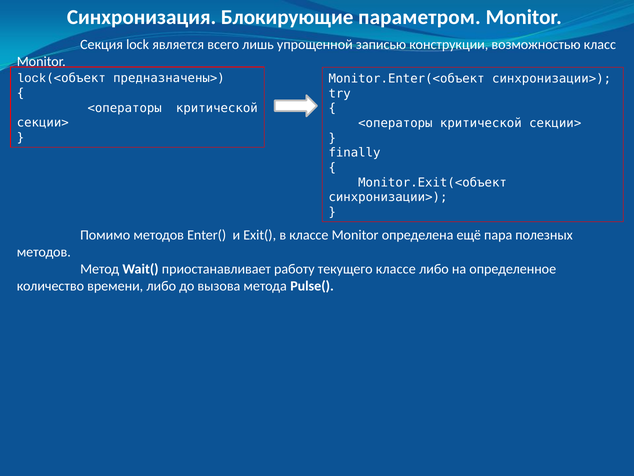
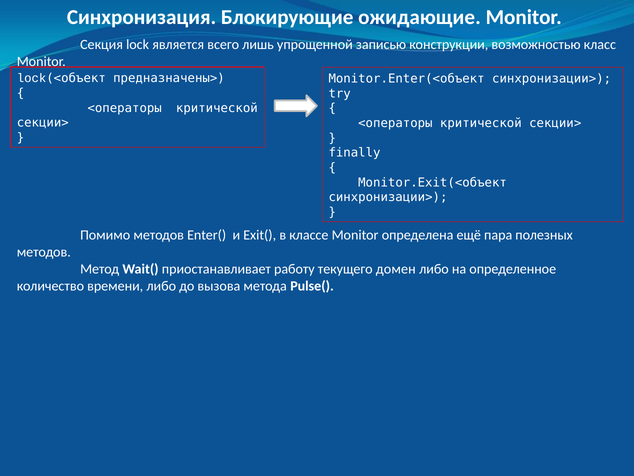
параметром: параметром -> ожидающие (419, 17)
текущего классе: классе -> домен (396, 269)
